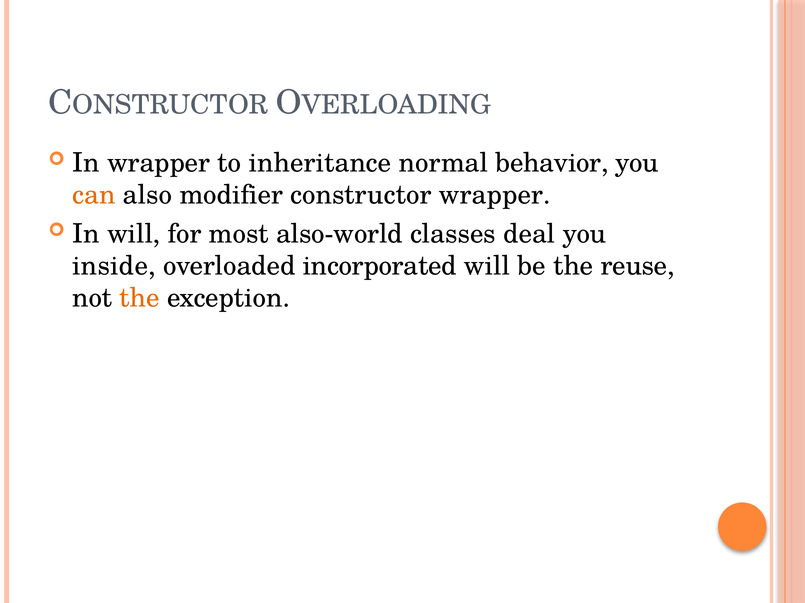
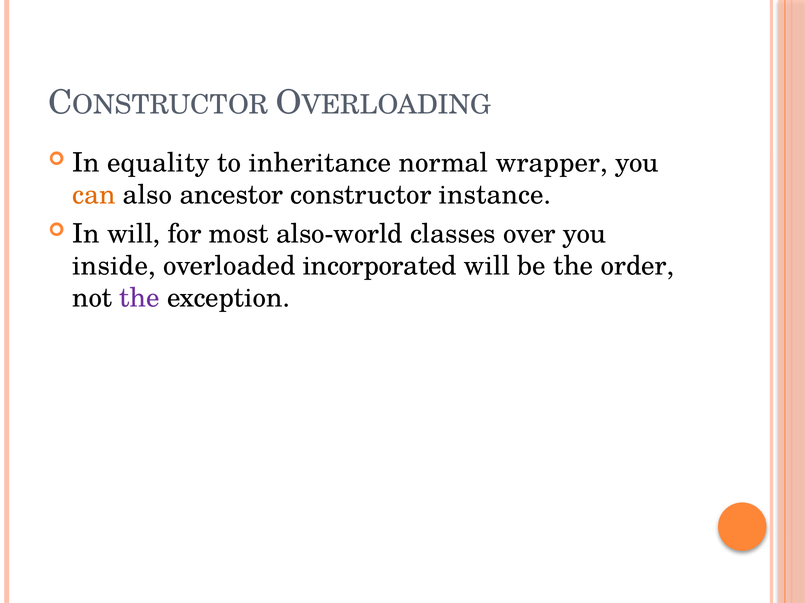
In wrapper: wrapper -> equality (158, 163)
behavior: behavior -> wrapper (552, 163)
modifier: modifier -> ancestor (231, 195)
constructor wrapper: wrapper -> instance (495, 195)
deal: deal -> over (529, 234)
reuse: reuse -> order (637, 266)
the colour: orange -> purple (139, 298)
